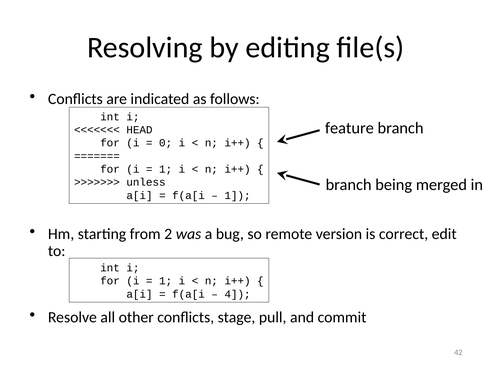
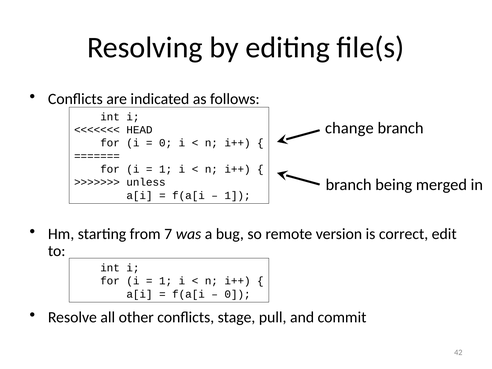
feature: feature -> change (349, 128)
2: 2 -> 7 (168, 234)
4: 4 -> 0 (238, 294)
